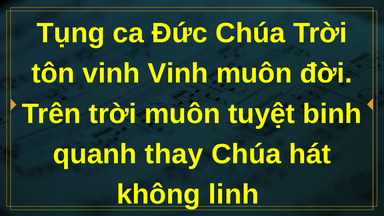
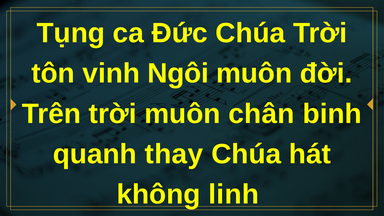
vinh Vinh: Vinh -> Ngôi (178, 73)
tuyệt: tuyệt -> chân (261, 114)
